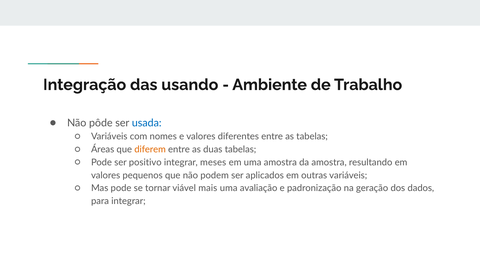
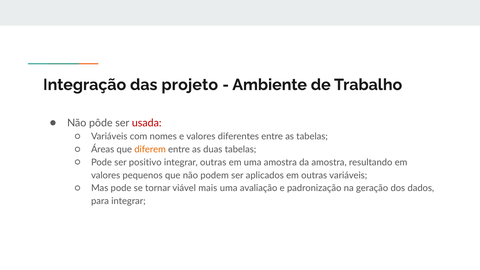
usando: usando -> projeto (190, 85)
usada colour: blue -> red (147, 123)
integrar meses: meses -> outras (213, 162)
